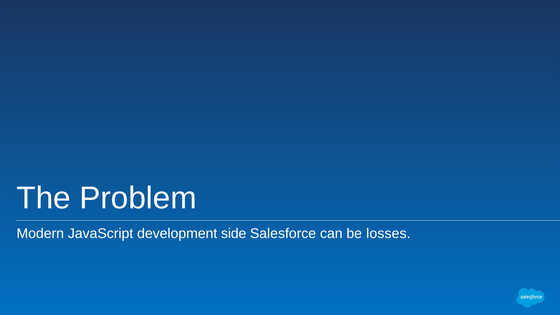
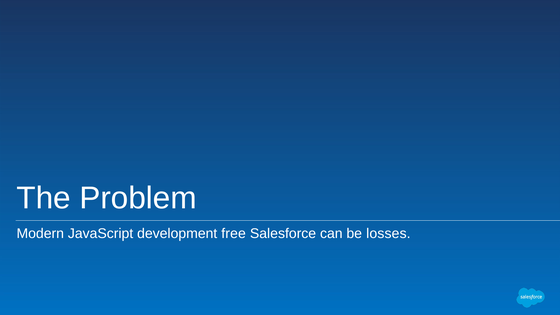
side: side -> free (234, 233)
